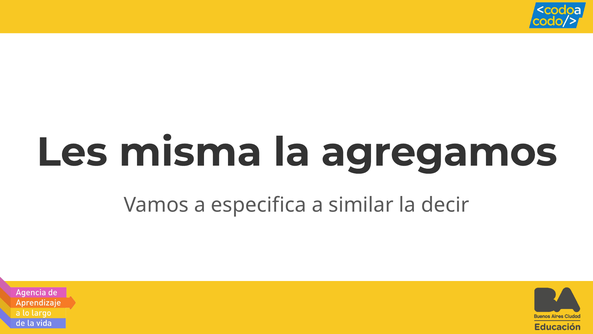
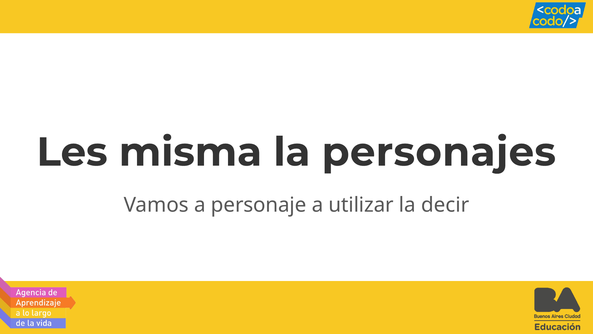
agregamos: agregamos -> personajes (439, 152)
especifica: especifica -> personaje (259, 205)
similar: similar -> utilizar (361, 205)
